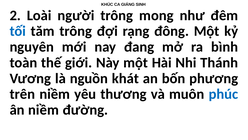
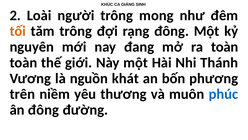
tối colour: blue -> orange (18, 31)
ra bình: bình -> toàn (225, 47)
ân niềm: niềm -> đông (43, 110)
